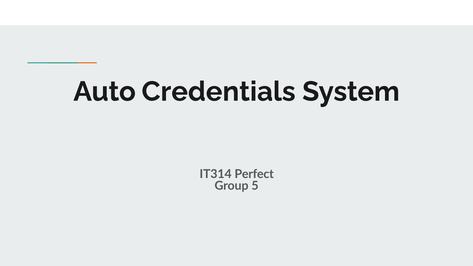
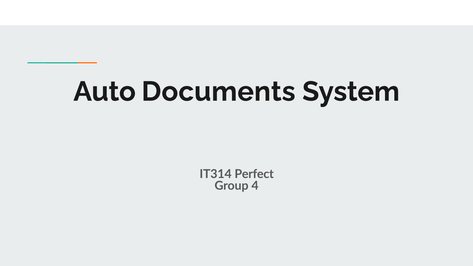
Credentials: Credentials -> Documents (218, 92)
5: 5 -> 4 (255, 186)
